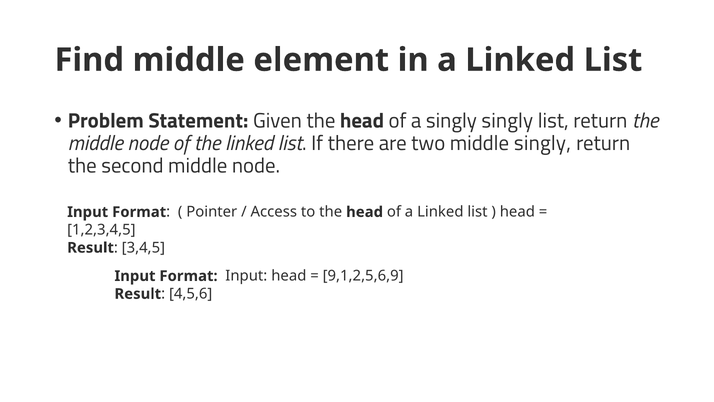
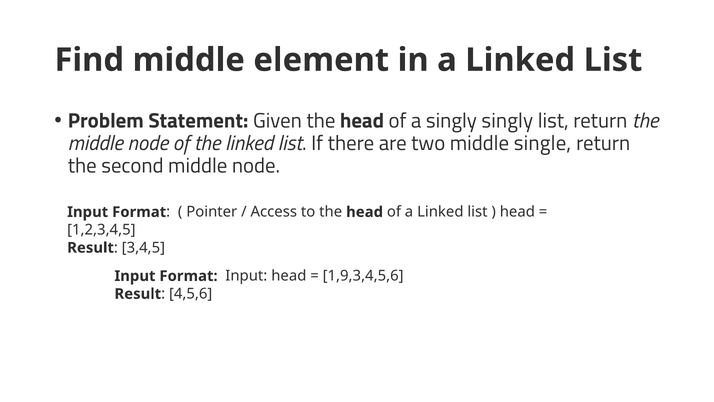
middle singly: singly -> single (542, 143)
9,1,2,5,6,9: 9,1,2,5,6,9 -> 1,9,3,4,5,6 (363, 276)
